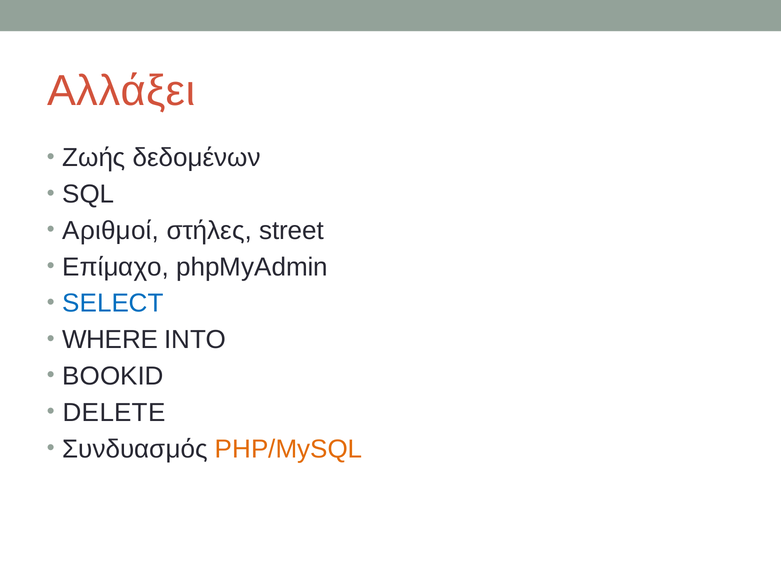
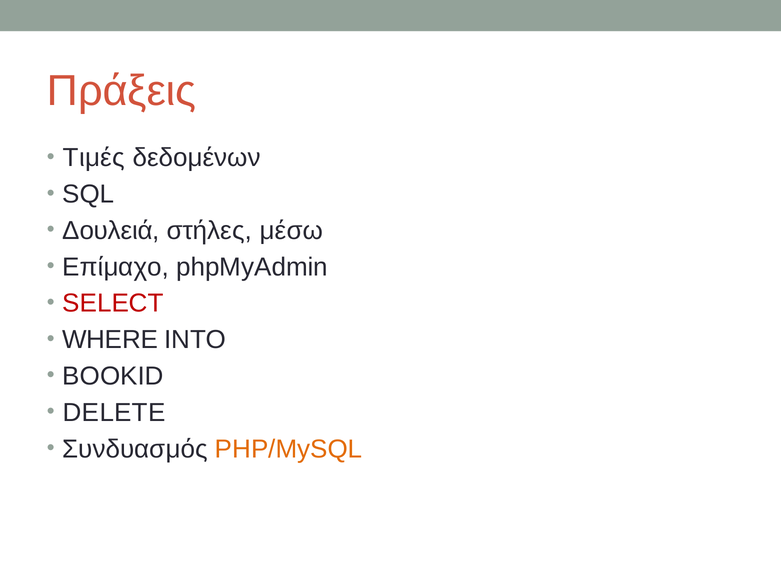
Αλλάξει: Αλλάξει -> Πράξεις (122, 91)
Ζωής: Ζωής -> Τιμές (94, 158)
Αριθμοί: Αριθμοί -> Δουλειά (111, 231)
street: street -> μέσω (291, 231)
SELECT colour: blue -> red (113, 304)
